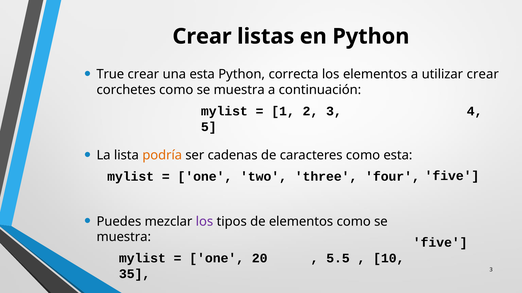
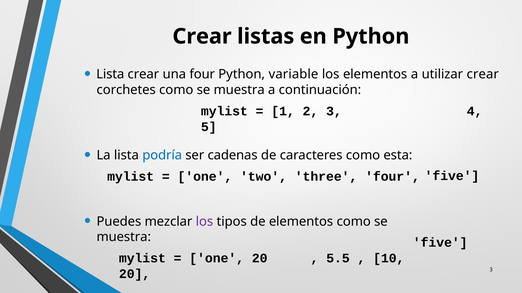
True: True -> Lista (110, 74)
una esta: esta -> four (202, 74)
correcta: correcta -> variable (293, 74)
podría colour: orange -> blue (162, 156)
35: 35 -> 20 (135, 275)
